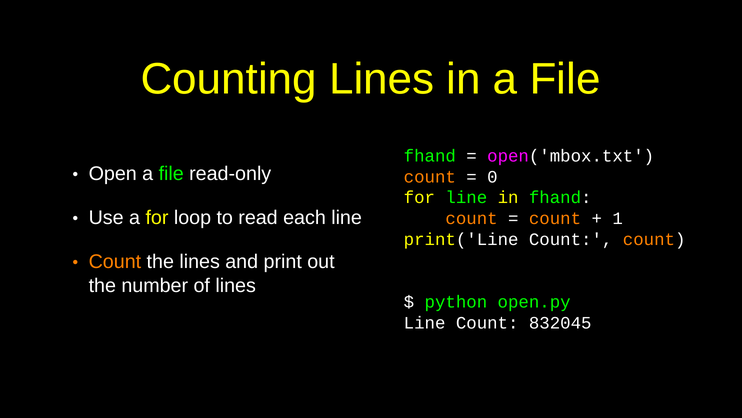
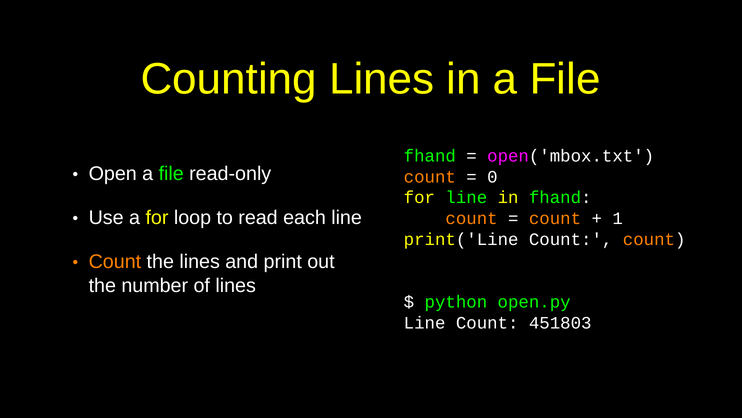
832045: 832045 -> 451803 (560, 323)
